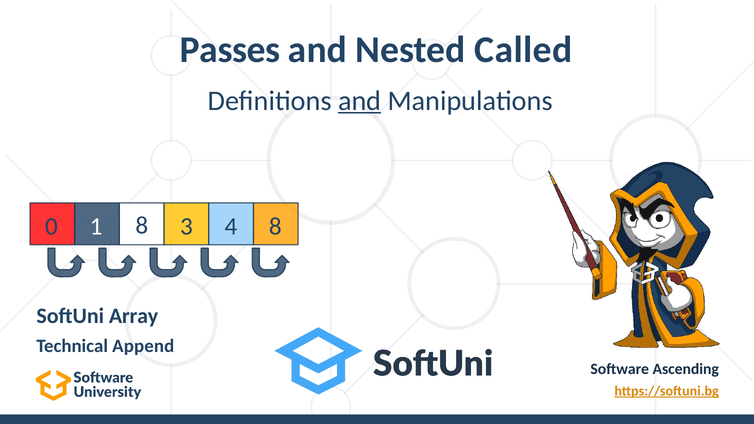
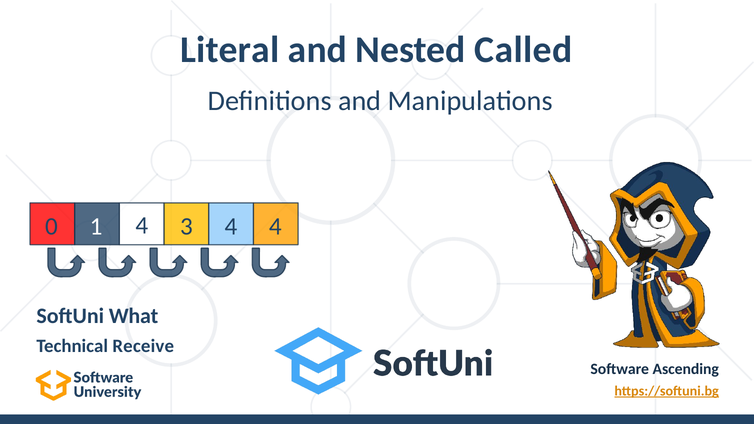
Passes: Passes -> Literal (230, 50)
and underline: present -> none (360, 101)
1 8: 8 -> 4 (142, 225)
4 8: 8 -> 4 (275, 227)
Array: Array -> What (134, 316)
Append: Append -> Receive (143, 346)
